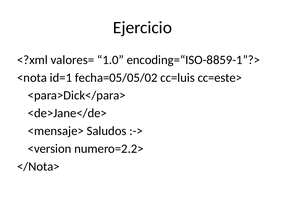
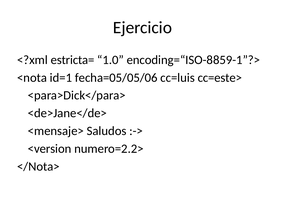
valores=: valores= -> estricta= (73, 60)
fecha=05/05/02: fecha=05/05/02 -> fecha=05/05/06 (116, 78)
